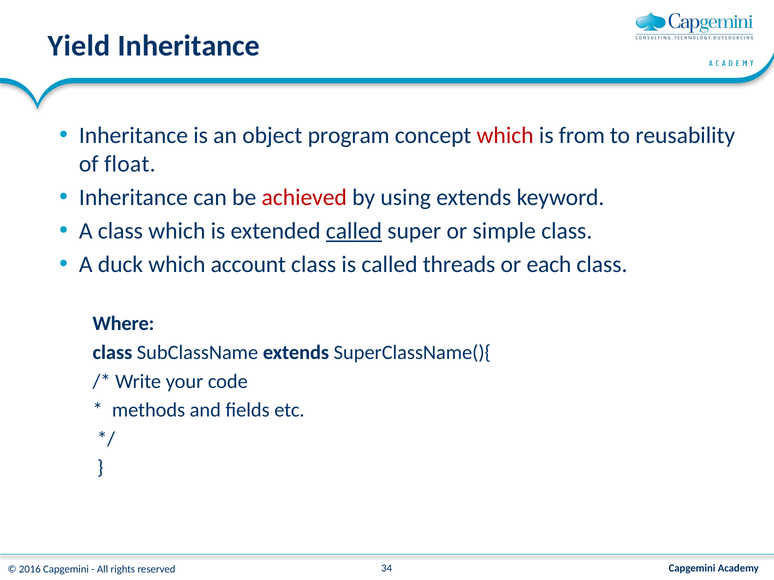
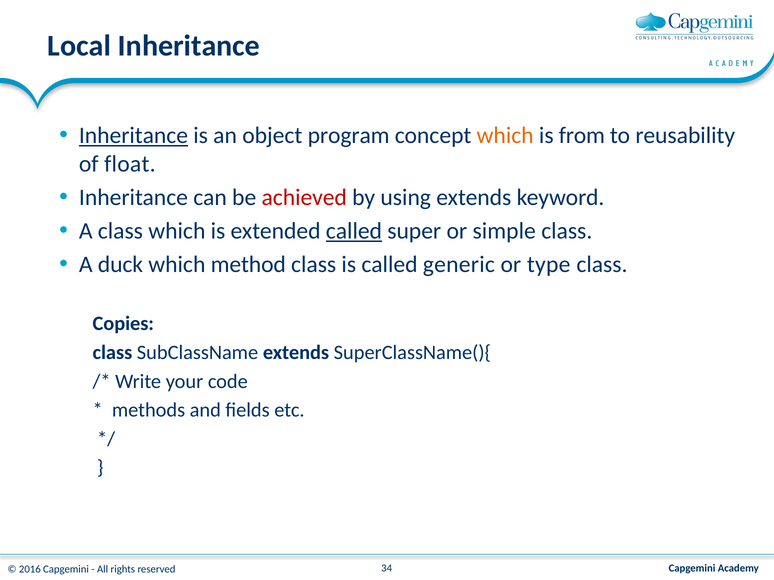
Yield: Yield -> Local (79, 46)
Inheritance underline: none -> present (133, 136)
which colour: red -> orange (505, 136)
account: account -> method (248, 265)
threads: threads -> generic (459, 265)
each: each -> type (549, 265)
Where: Where -> Copies (123, 324)
